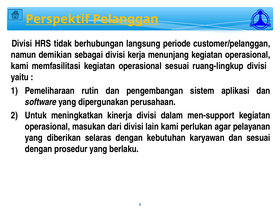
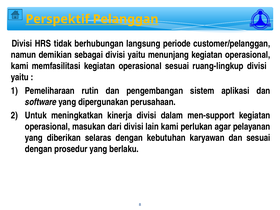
sebagai divisi kerja: kerja -> yaitu (137, 55)
